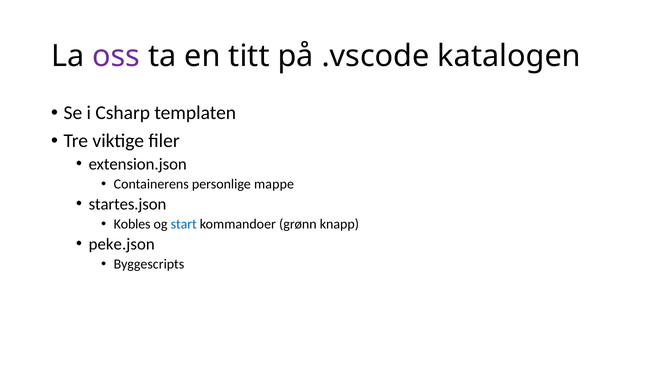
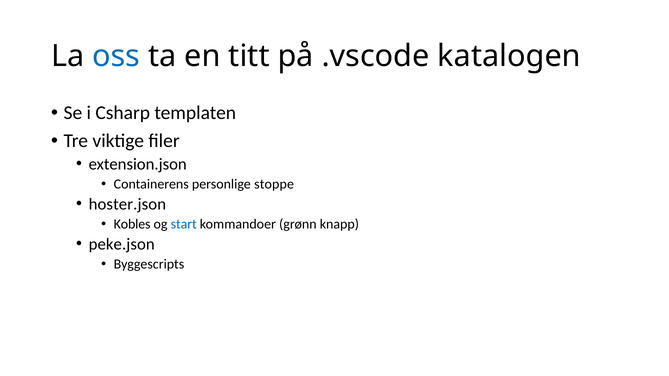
oss colour: purple -> blue (116, 56)
mappe: mappe -> stoppe (274, 184)
startes.json: startes.json -> hoster.json (127, 204)
